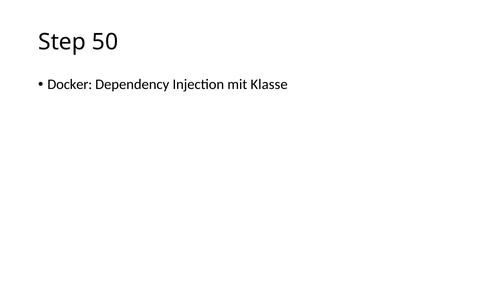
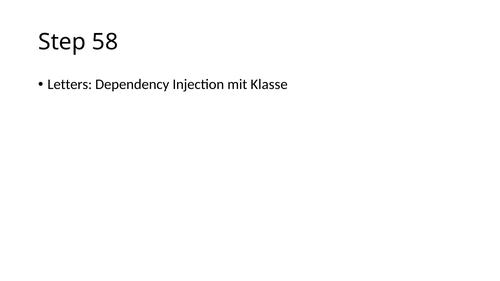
50: 50 -> 58 (105, 42)
Docker: Docker -> Letters (70, 85)
